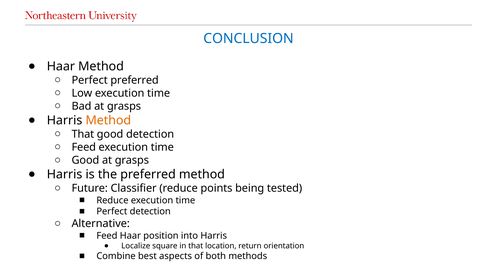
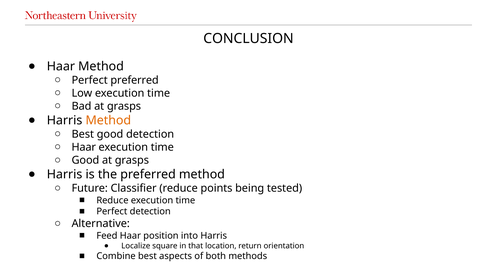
CONCLUSION colour: blue -> black (248, 39)
That: That -> Best (83, 134)
Feed: Feed -> Haar (84, 147)
